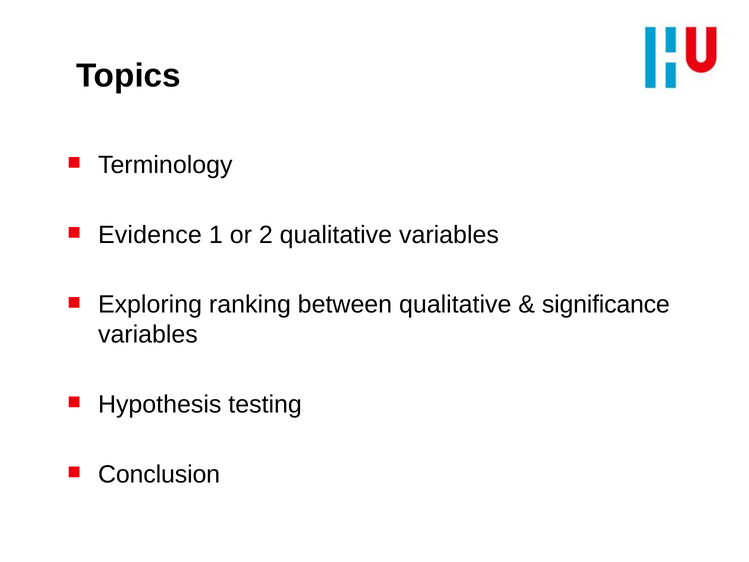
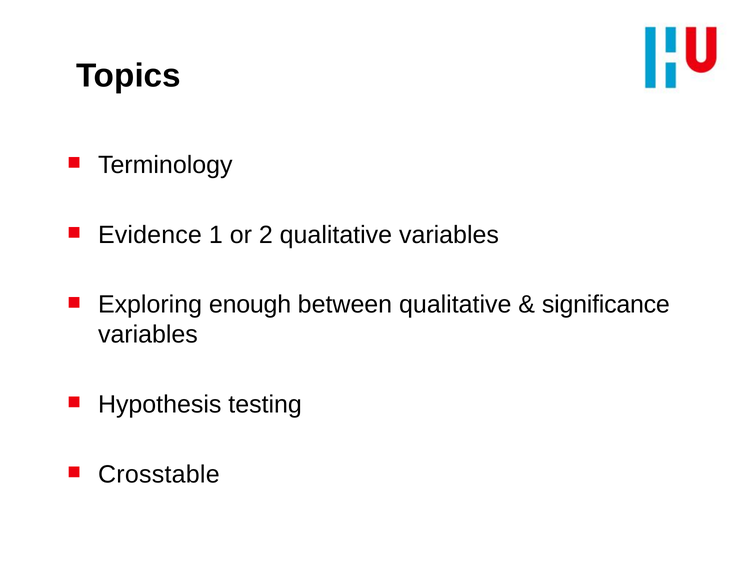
ranking: ranking -> enough (250, 305)
Conclusion: Conclusion -> Crosstable (159, 474)
